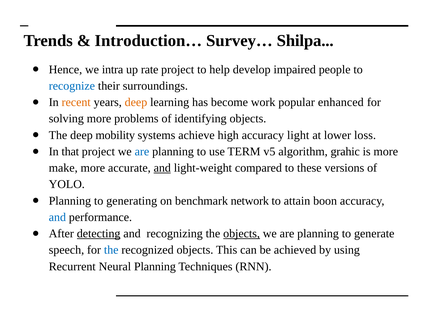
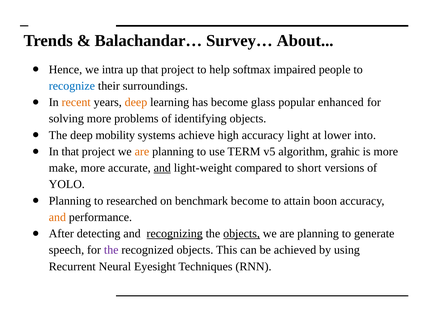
Introduction…: Introduction… -> Balachandar… (148, 41)
Shilpa: Shilpa -> About (305, 41)
up rate: rate -> that (150, 69)
develop: develop -> softmax (252, 69)
work: work -> glass (263, 102)
loss: loss -> into (365, 135)
are colour: blue -> orange (142, 152)
these: these -> short (309, 168)
generating: generating -> researched (132, 201)
benchmark network: network -> become (250, 201)
and colour: blue -> orange (57, 217)
detecting underline: present -> none (99, 234)
recognizing underline: none -> present (175, 234)
the colour: blue -> purple (111, 250)
Neural Planning: Planning -> Eyesight (155, 266)
